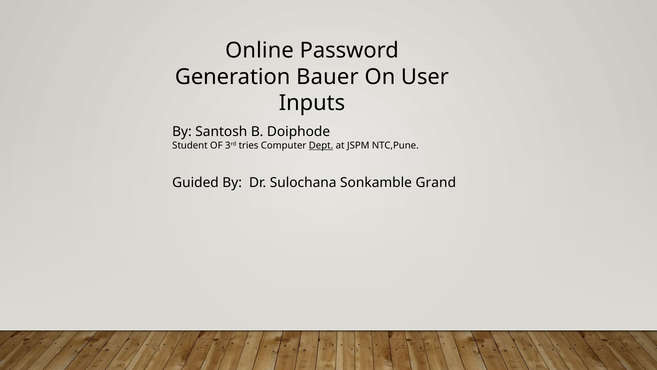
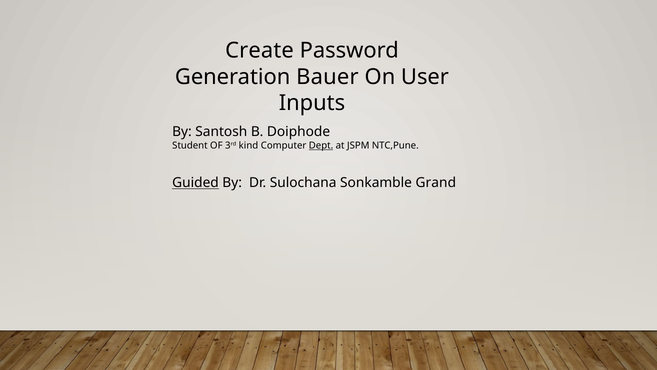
Online: Online -> Create (260, 50)
tries: tries -> kind (248, 145)
Guided underline: none -> present (196, 183)
